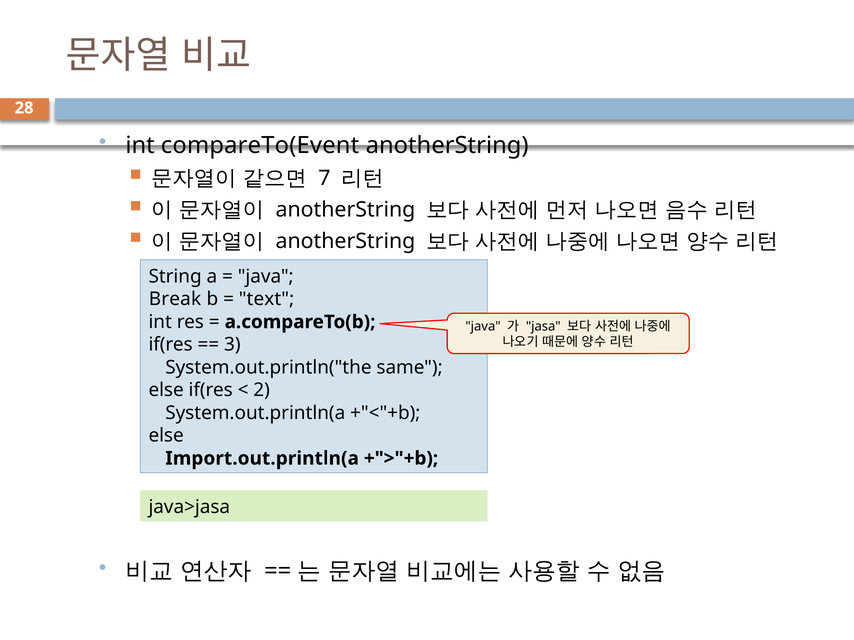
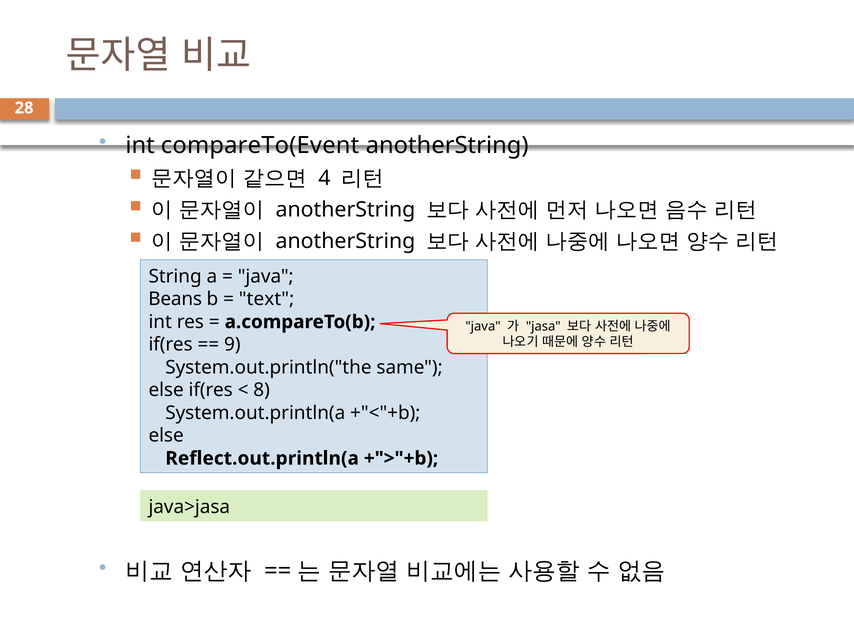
7: 7 -> 4 (324, 178)
Break: Break -> Beans (175, 299)
3: 3 -> 9 (232, 345)
2: 2 -> 8 (262, 390)
Import.out.println(a: Import.out.println(a -> Reflect.out.println(a (262, 459)
